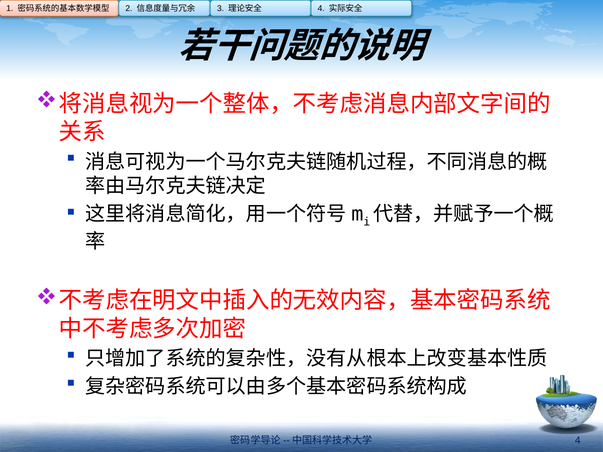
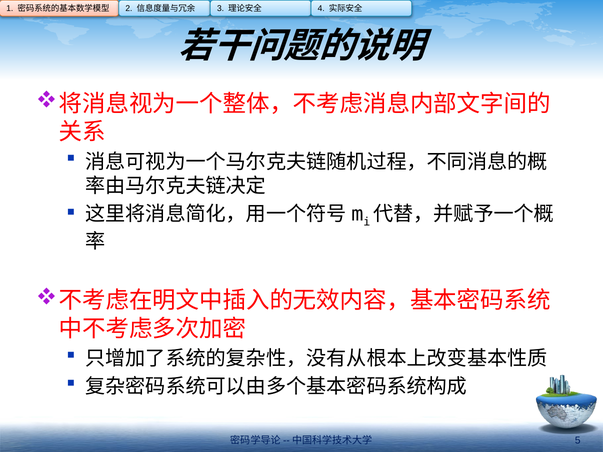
4: 4 -> 5 (578, 441)
